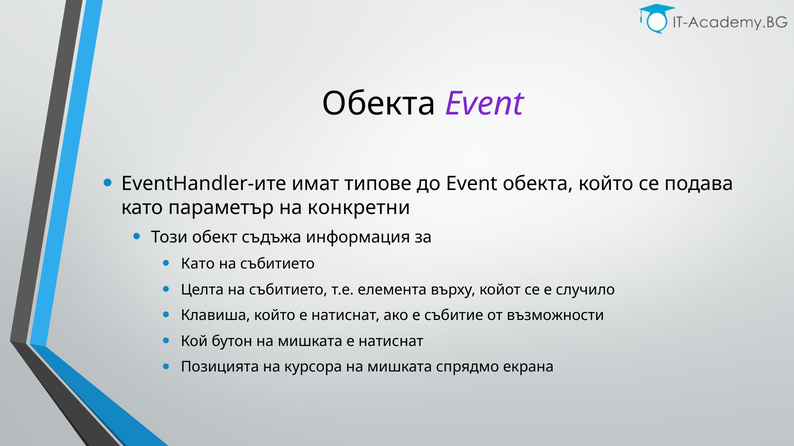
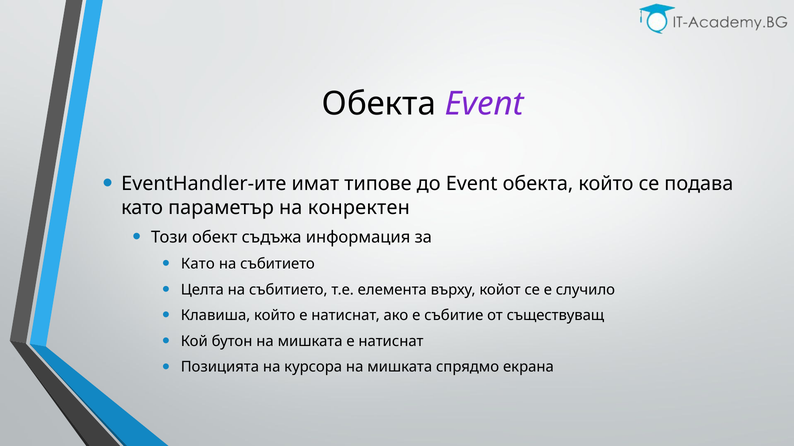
конкретни: конкретни -> конректен (359, 208)
възможности: възможности -> съществуващ (555, 316)
